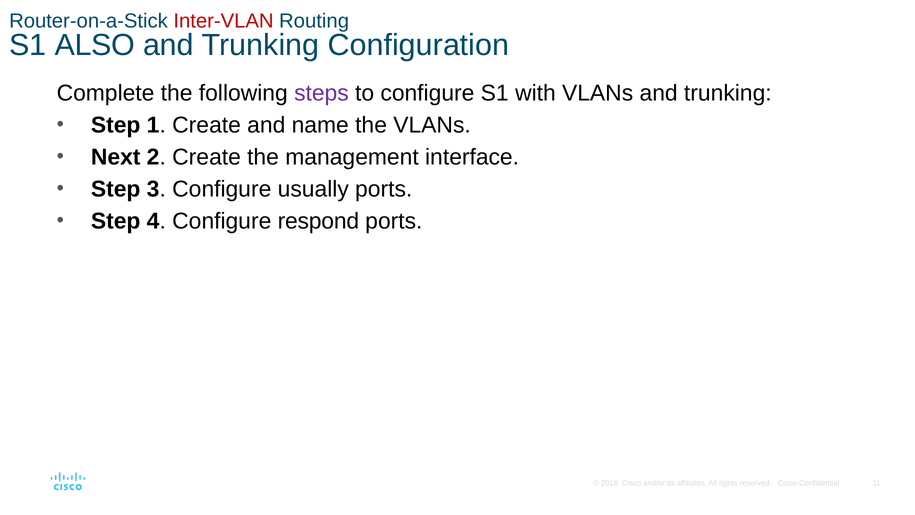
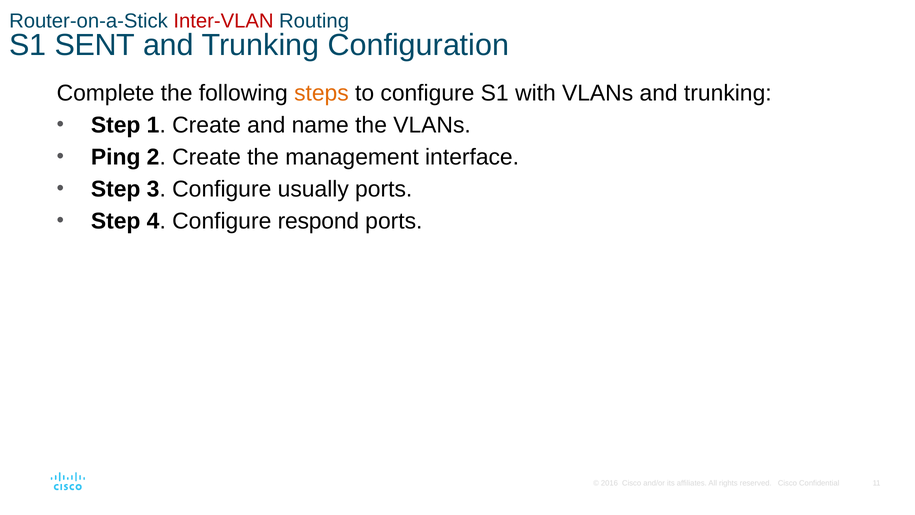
ALSO: ALSO -> SENT (95, 45)
steps colour: purple -> orange (321, 93)
Next: Next -> Ping (116, 157)
